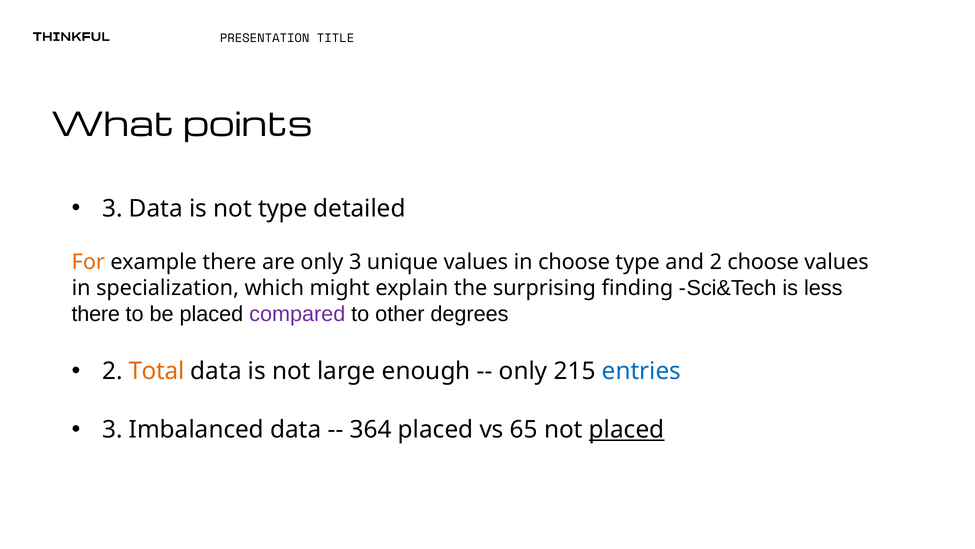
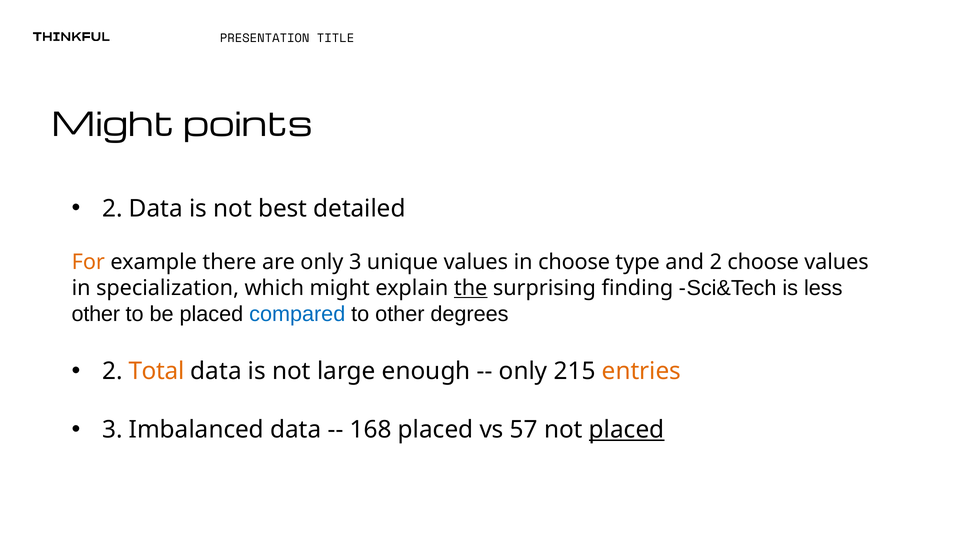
What: What -> Might (113, 125)
3: 3 -> 2 (112, 208)
not type: type -> best (283, 208)
the underline: none -> present (471, 288)
there: there -> other (96, 314)
compared colour: purple -> blue (297, 314)
entries colour: blue -> orange (641, 371)
364: 364 -> 168 (371, 429)
65: 65 -> 57 (524, 429)
